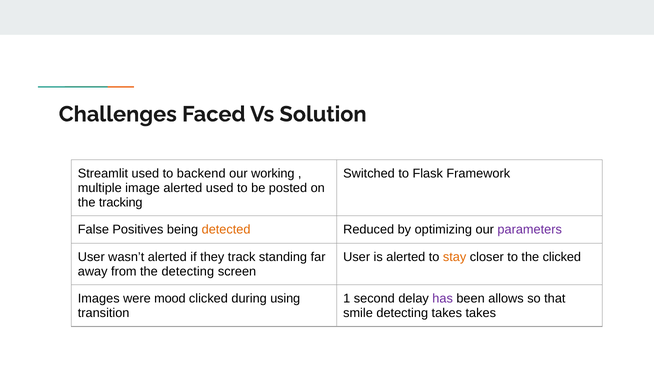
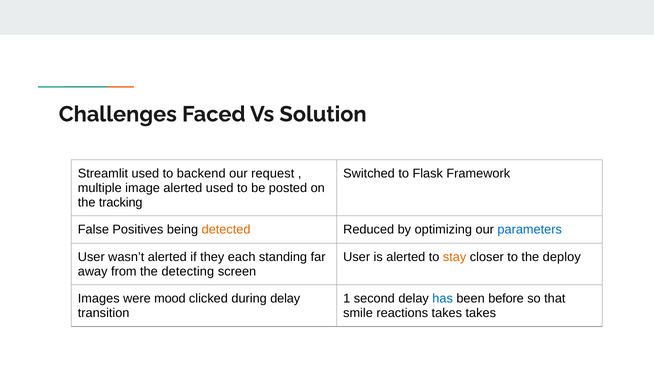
working: working -> request (273, 174)
parameters colour: purple -> blue (530, 230)
track: track -> each (242, 257)
the clicked: clicked -> deploy (562, 257)
during using: using -> delay (285, 299)
has colour: purple -> blue (443, 299)
allows: allows -> before (506, 299)
smile detecting: detecting -> reactions (402, 313)
